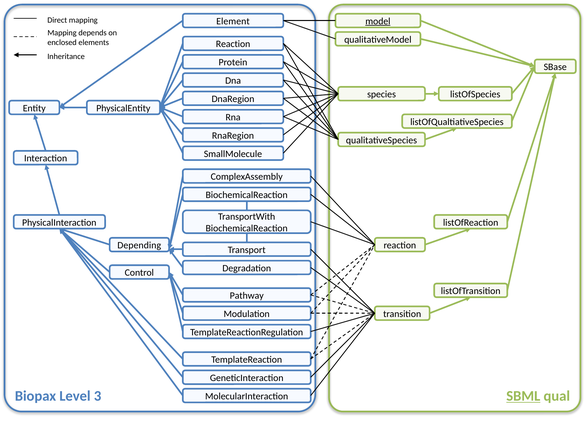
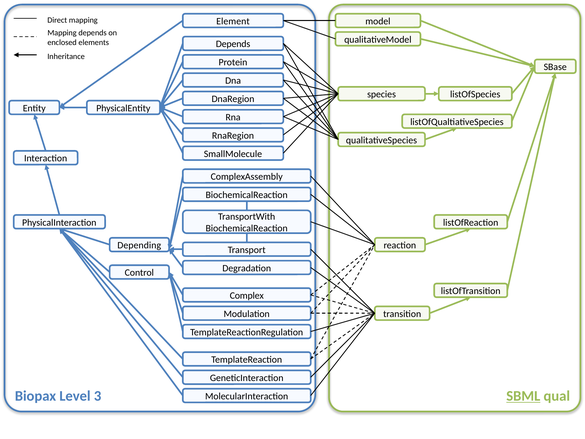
model underline: present -> none (378, 21)
Reaction: Reaction -> Depends (233, 44)
Pathway: Pathway -> Complex (247, 295)
